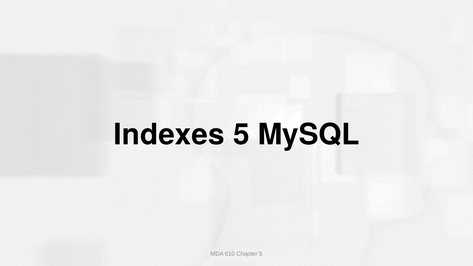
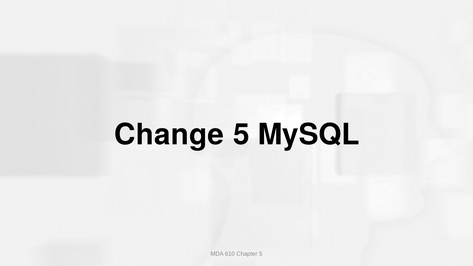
Indexes: Indexes -> Change (169, 135)
